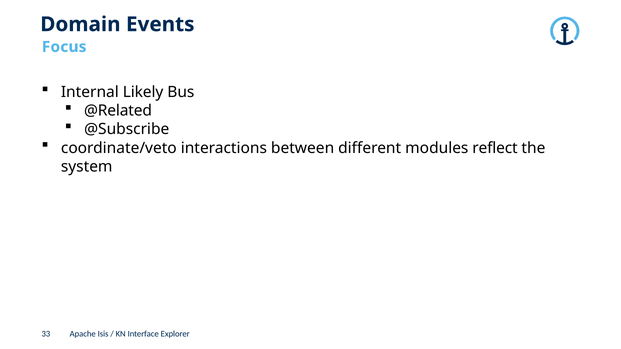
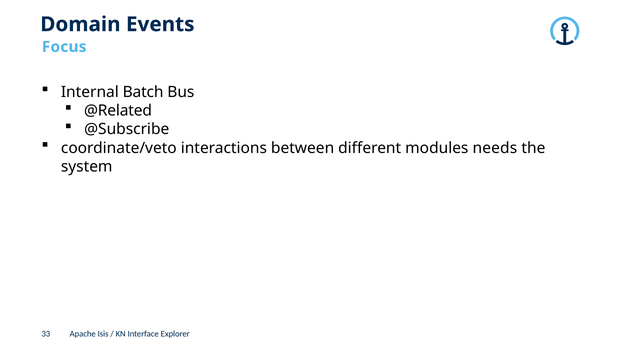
Likely: Likely -> Batch (143, 92)
reflect: reflect -> needs (495, 148)
